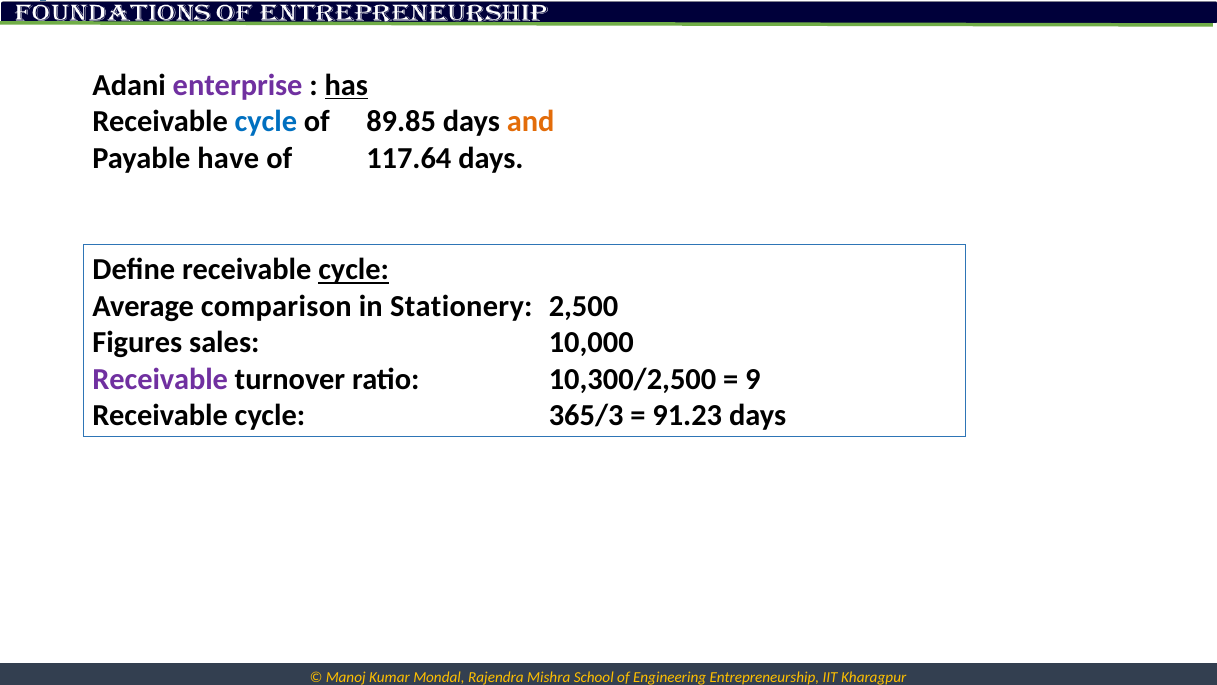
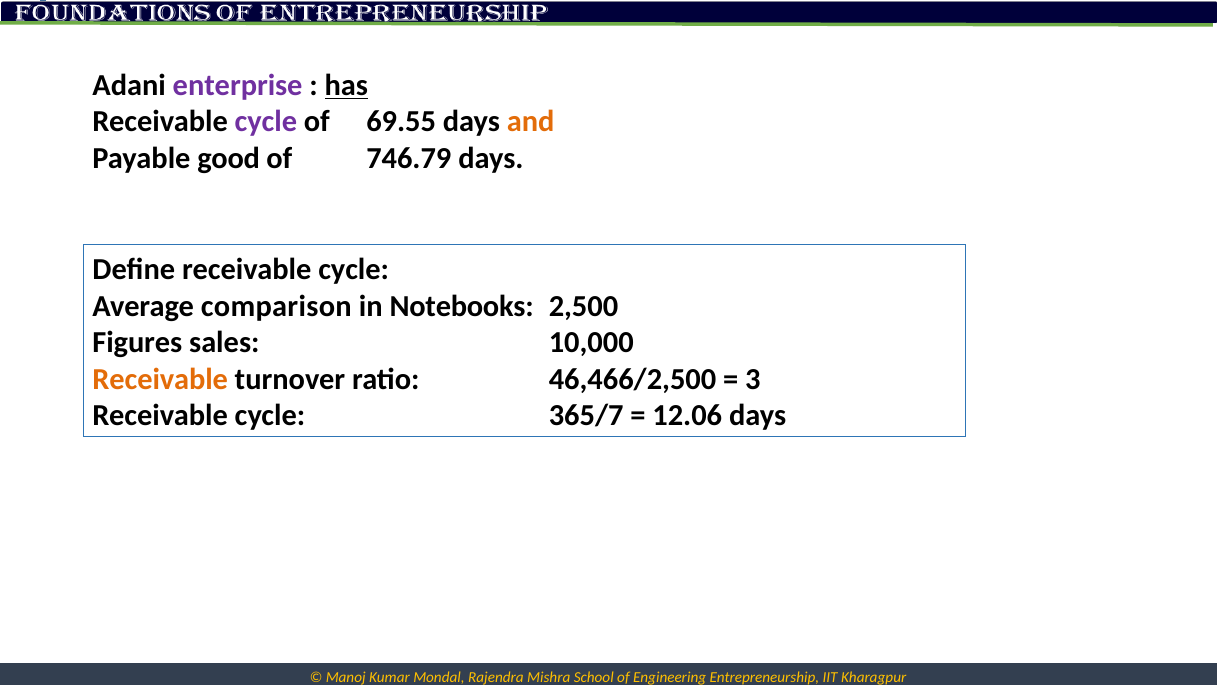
cycle colour: blue -> purple (266, 122)
89.85: 89.85 -> 69.55 (401, 122)
have: have -> good (229, 158)
117.64: 117.64 -> 746.79 (409, 158)
cycle underline: present -> none (354, 270)
Stationery: Stationery -> Notebooks (462, 306)
Receivable colour: purple -> orange (160, 379)
10,300/2,500: 10,300/2,500 -> 46,466/2,500 (633, 379)
9: 9 -> 3 (753, 379)
365/3: 365/3 -> 365/7 (586, 416)
91.23: 91.23 -> 12.06 (687, 416)
